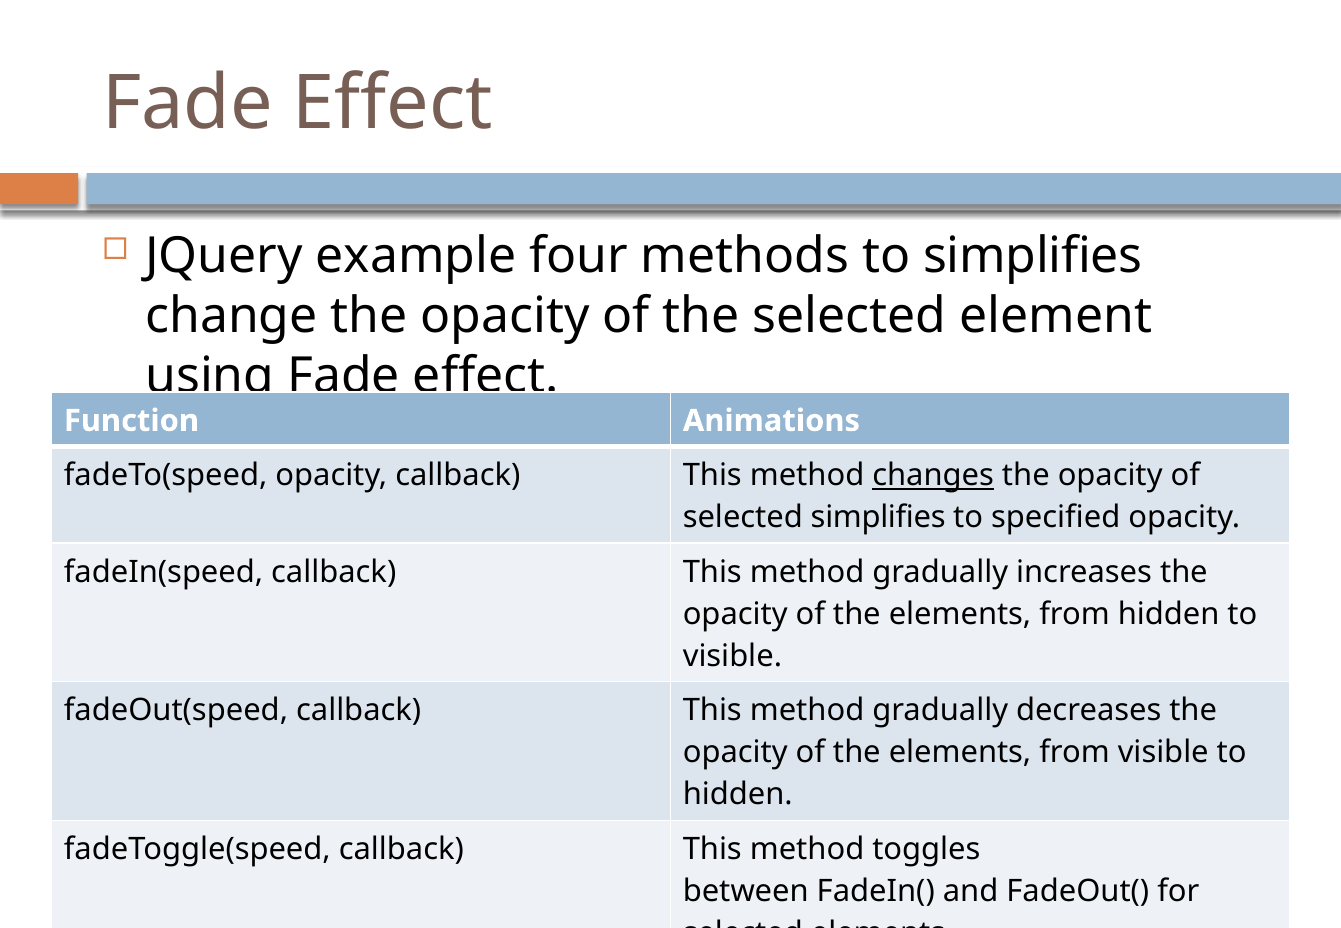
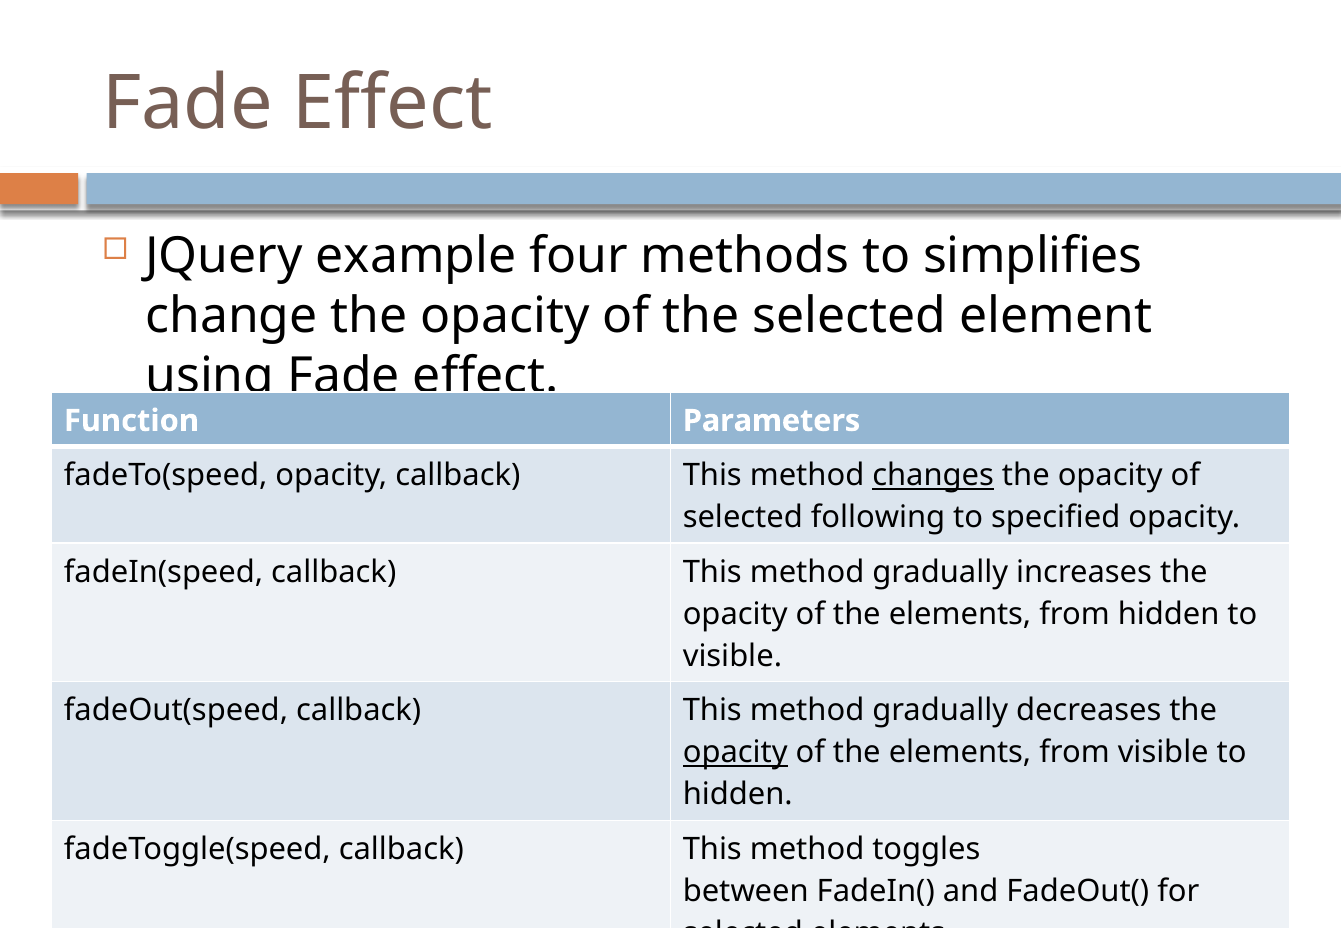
Animations: Animations -> Parameters (772, 421)
selected simplifies: simplifies -> following (878, 518)
opacity underline: none -> present (735, 753)
